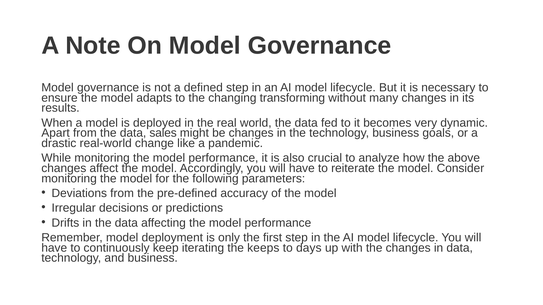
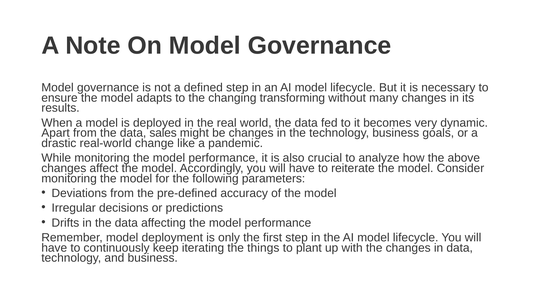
keeps: keeps -> things (263, 248)
days: days -> plant (309, 248)
